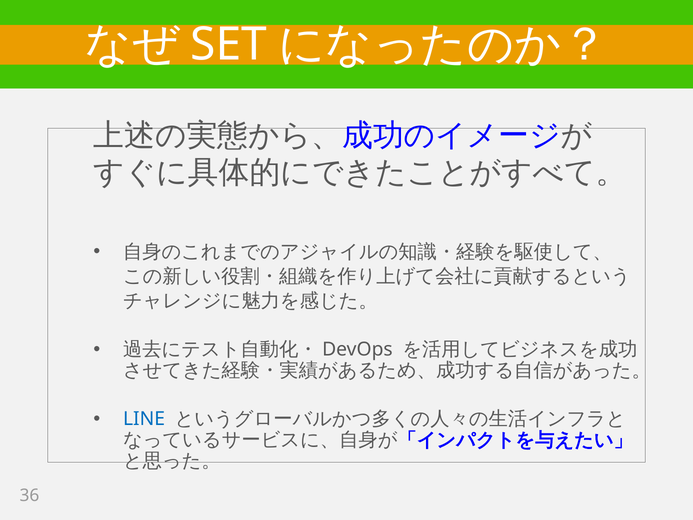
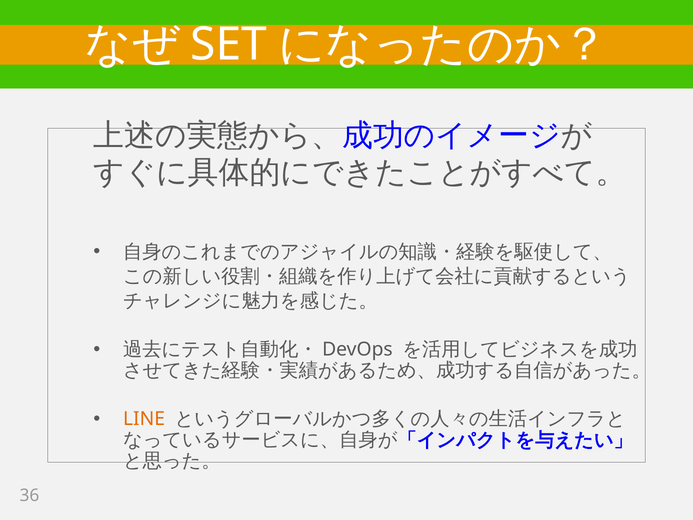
LINE colour: blue -> orange (144, 419)
